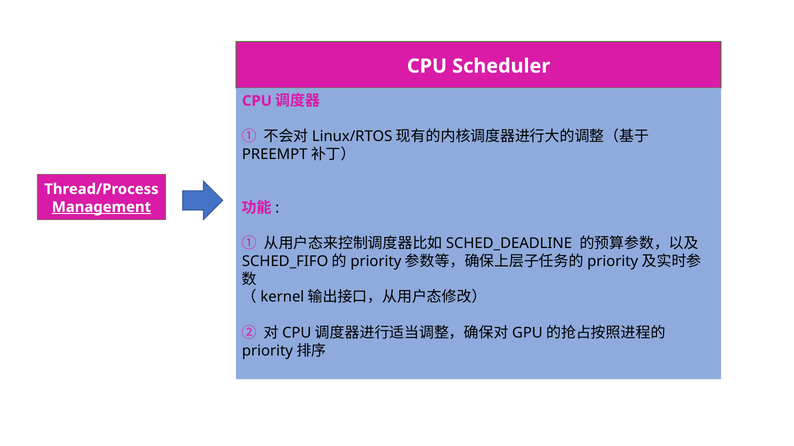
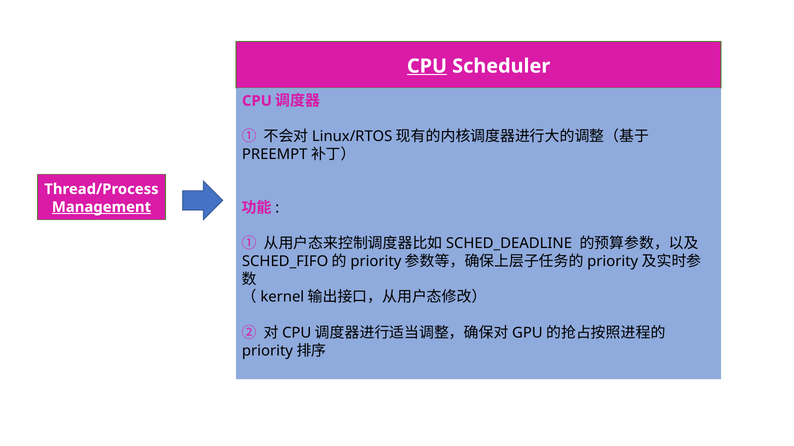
CPU underline: none -> present (427, 66)
